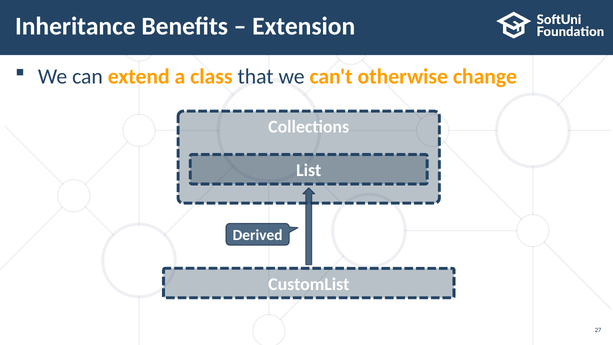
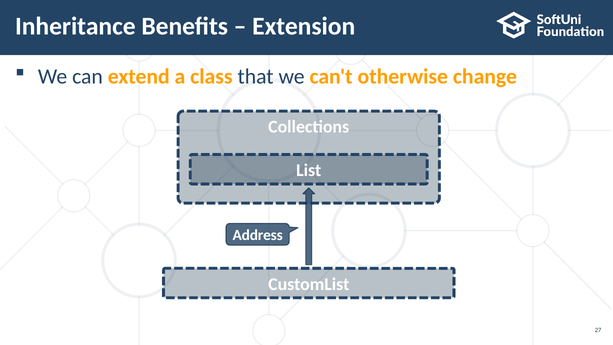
Derived: Derived -> Address (258, 235)
